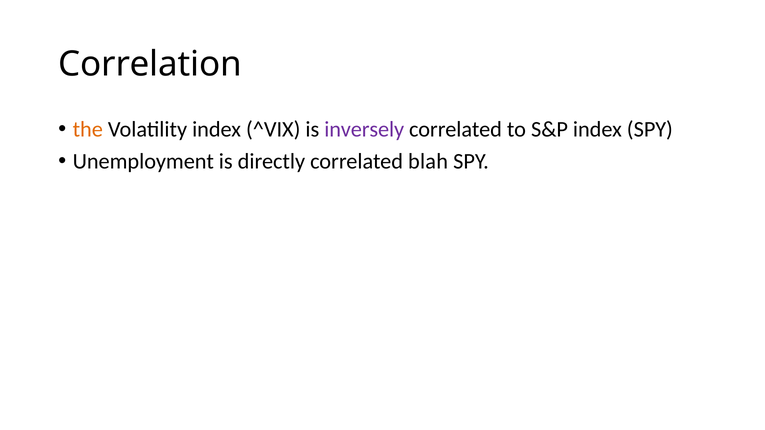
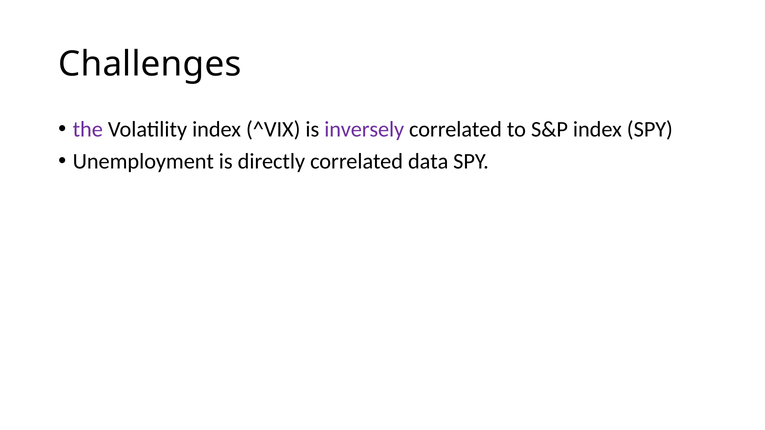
Correlation: Correlation -> Challenges (150, 64)
the colour: orange -> purple (88, 129)
blah: blah -> data (428, 161)
